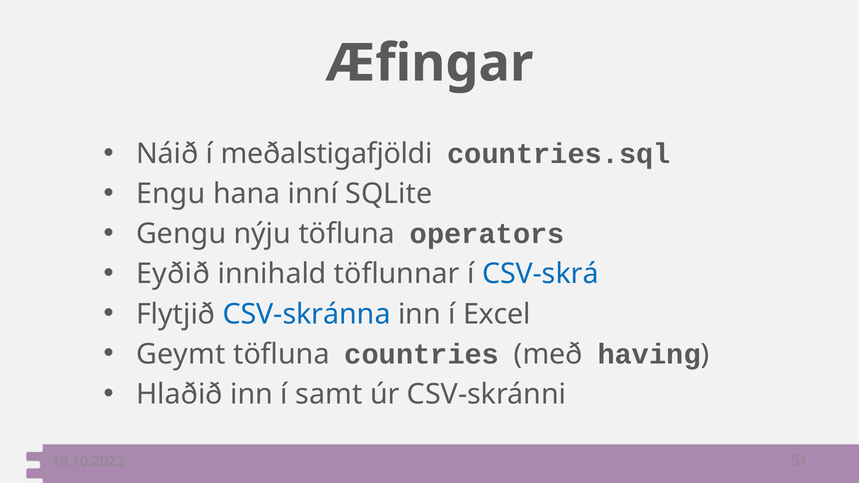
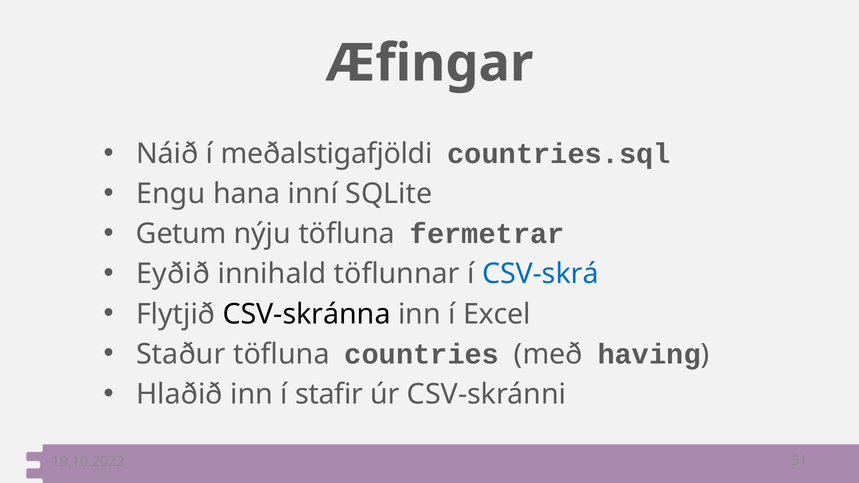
Gengu: Gengu -> Getum (181, 234)
operators: operators -> fermetrar (487, 234)
CSV-skránna colour: blue -> black (307, 314)
Geymt: Geymt -> Staður (181, 354)
samt: samt -> stafir (329, 394)
